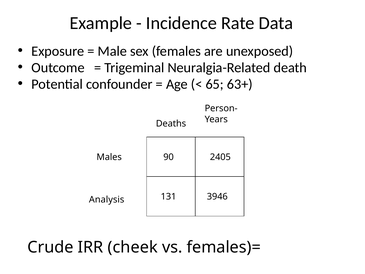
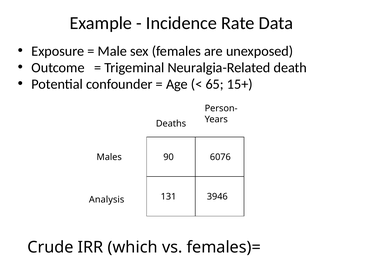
63+: 63+ -> 15+ (240, 84)
2405: 2405 -> 6076 (220, 157)
cheek: cheek -> which (133, 247)
